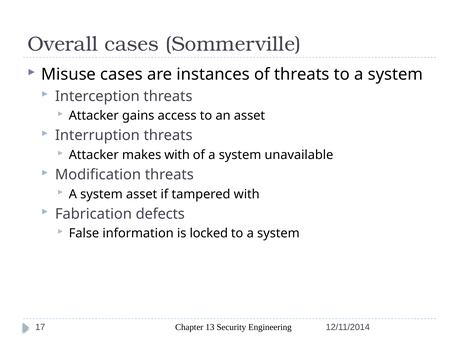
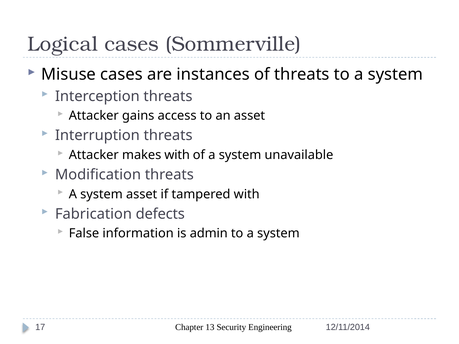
Overall: Overall -> Logical (63, 44)
locked: locked -> admin (209, 234)
